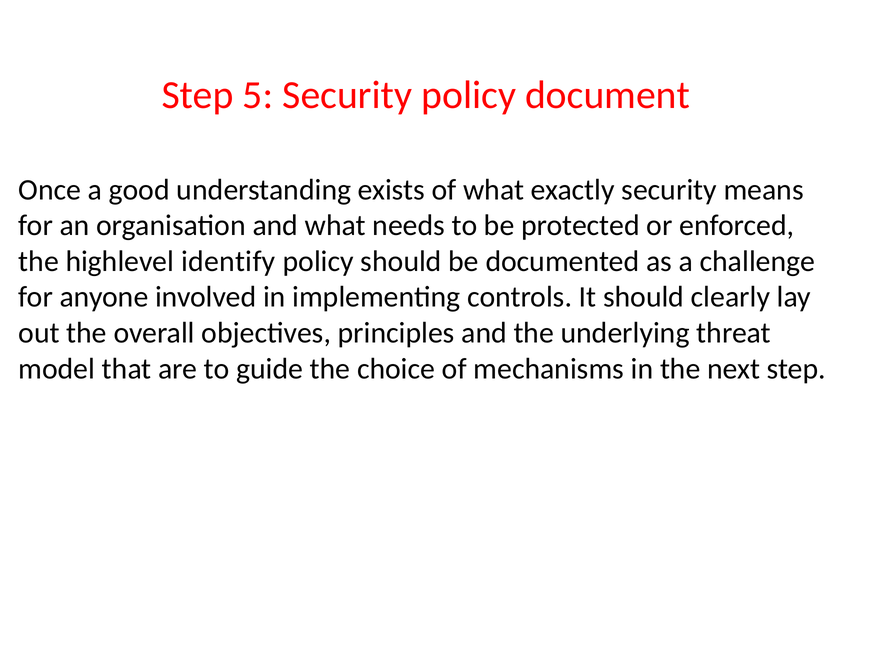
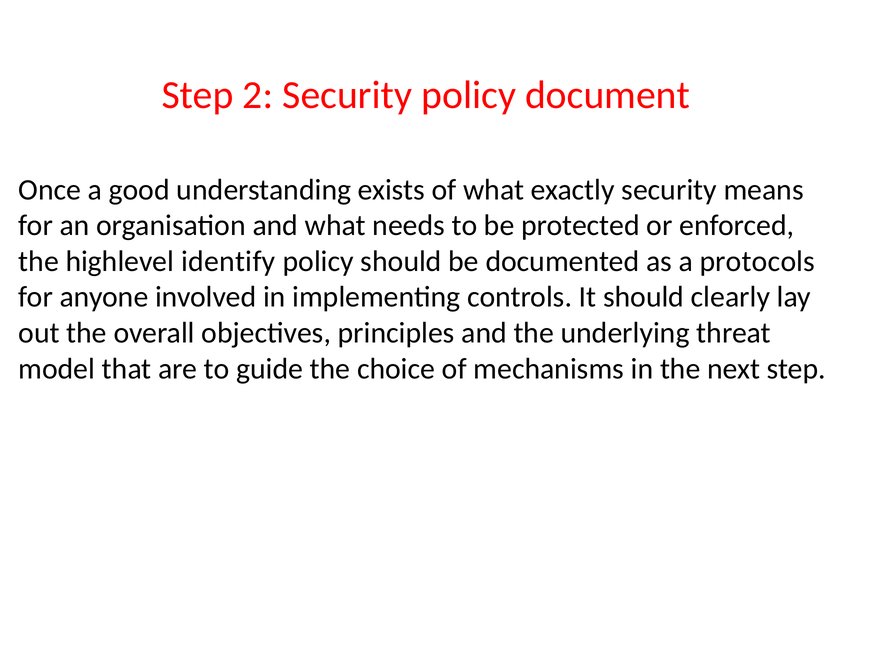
5: 5 -> 2 (258, 95)
challenge: challenge -> protocols (757, 261)
